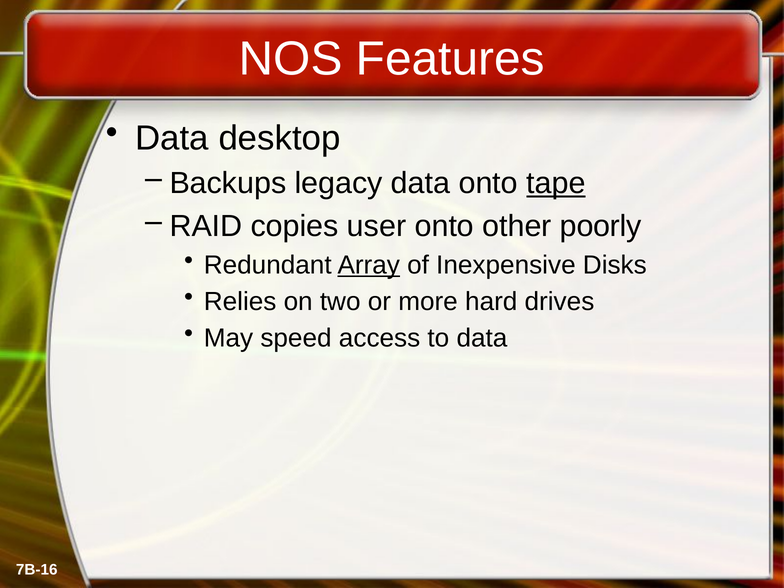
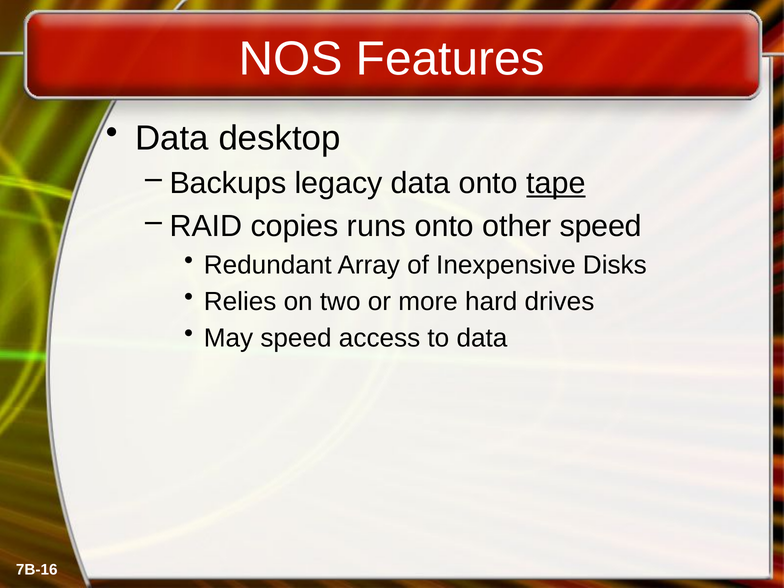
user: user -> runs (377, 226)
other poorly: poorly -> speed (601, 226)
Array underline: present -> none (369, 265)
